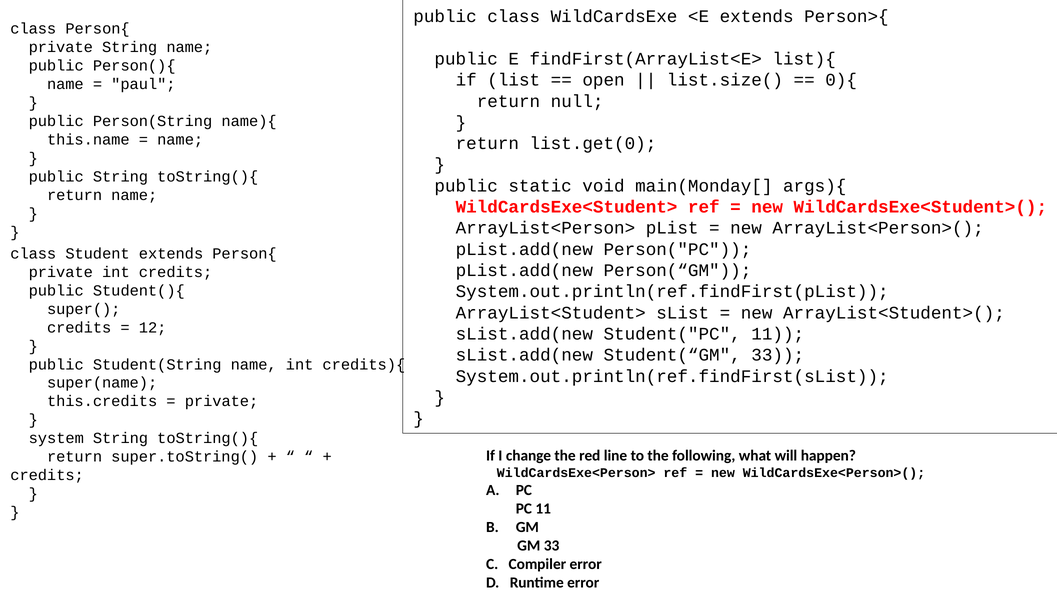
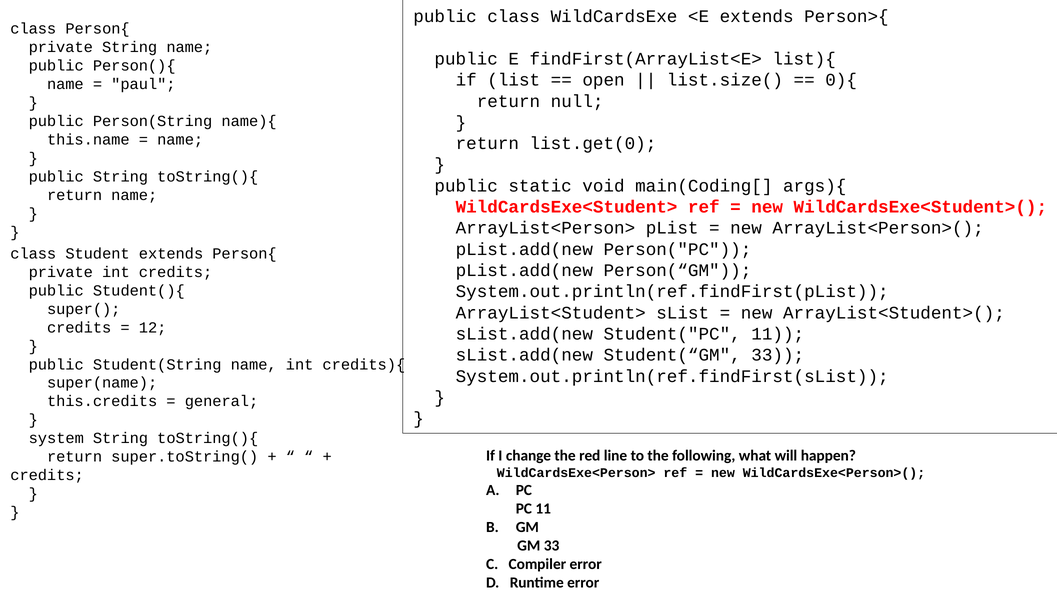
main(Monday[: main(Monday[ -> main(Coding[ (704, 186)
private: private -> general (222, 401)
